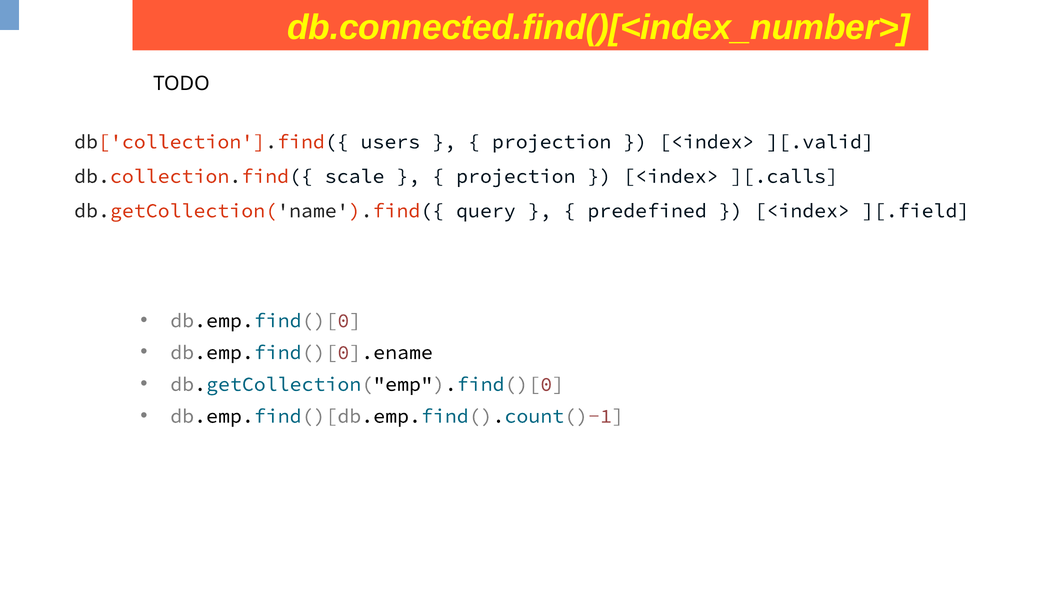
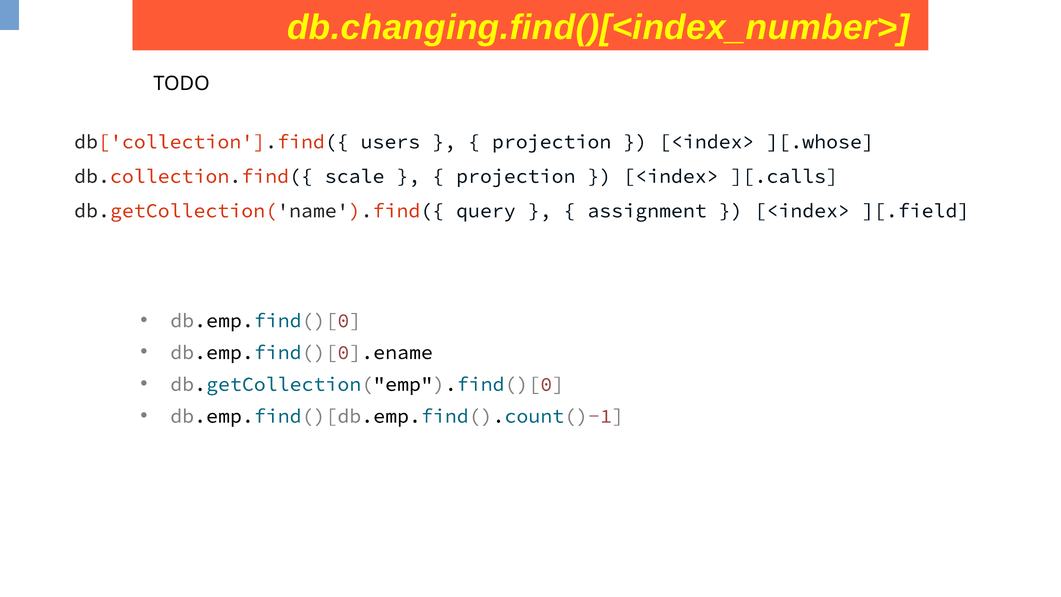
db.connected.find()[<index_number>: db.connected.find()[<index_number> -> db.changing.find()[<index_number> (598, 28)
][.valid: ][.valid -> ][.whose (820, 142)
predefined: predefined -> assignment (647, 211)
